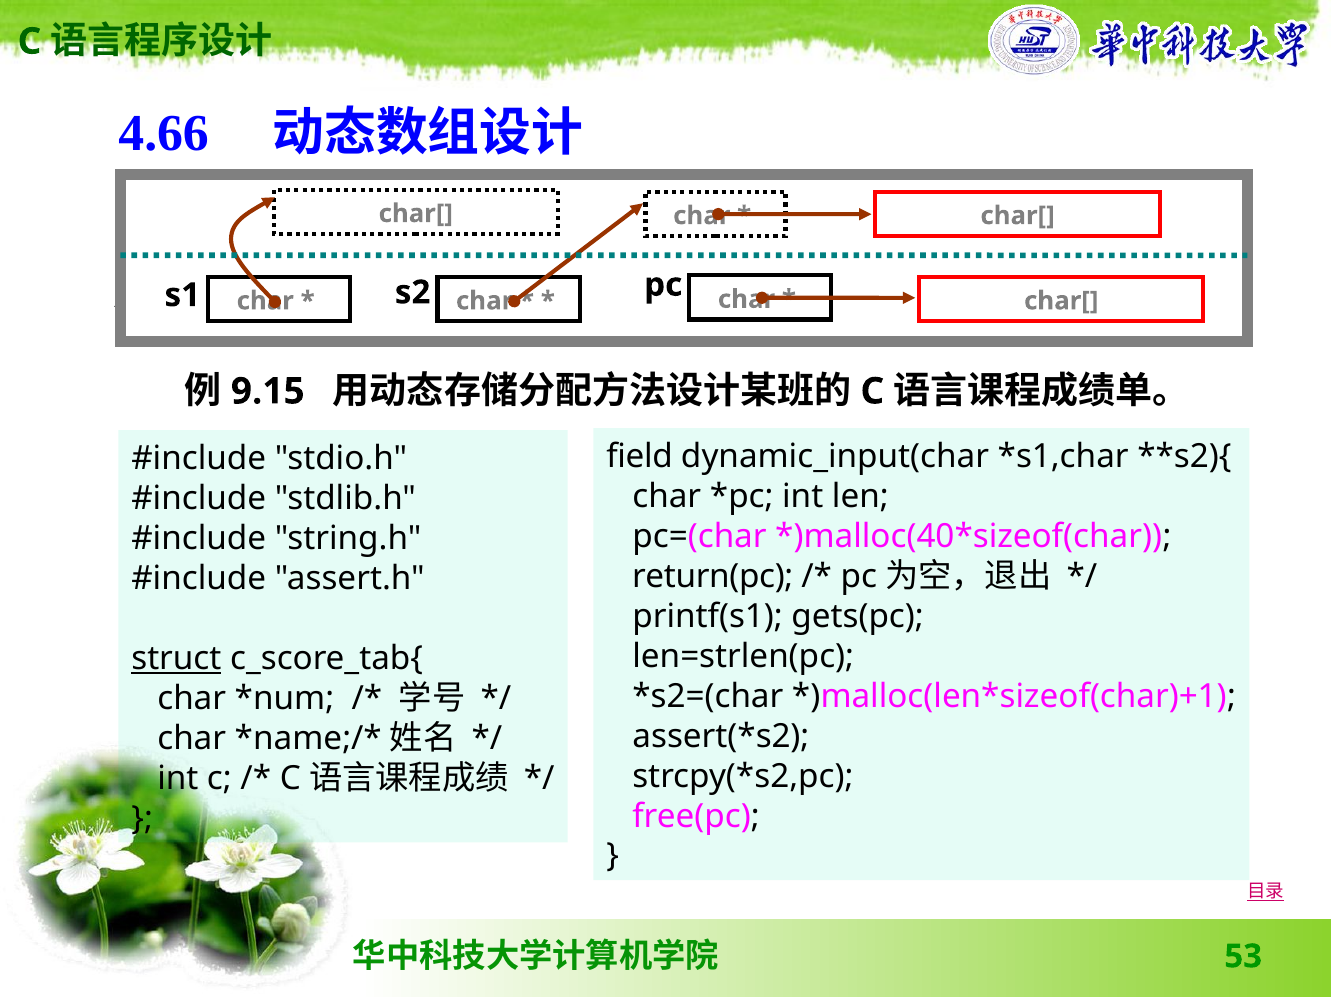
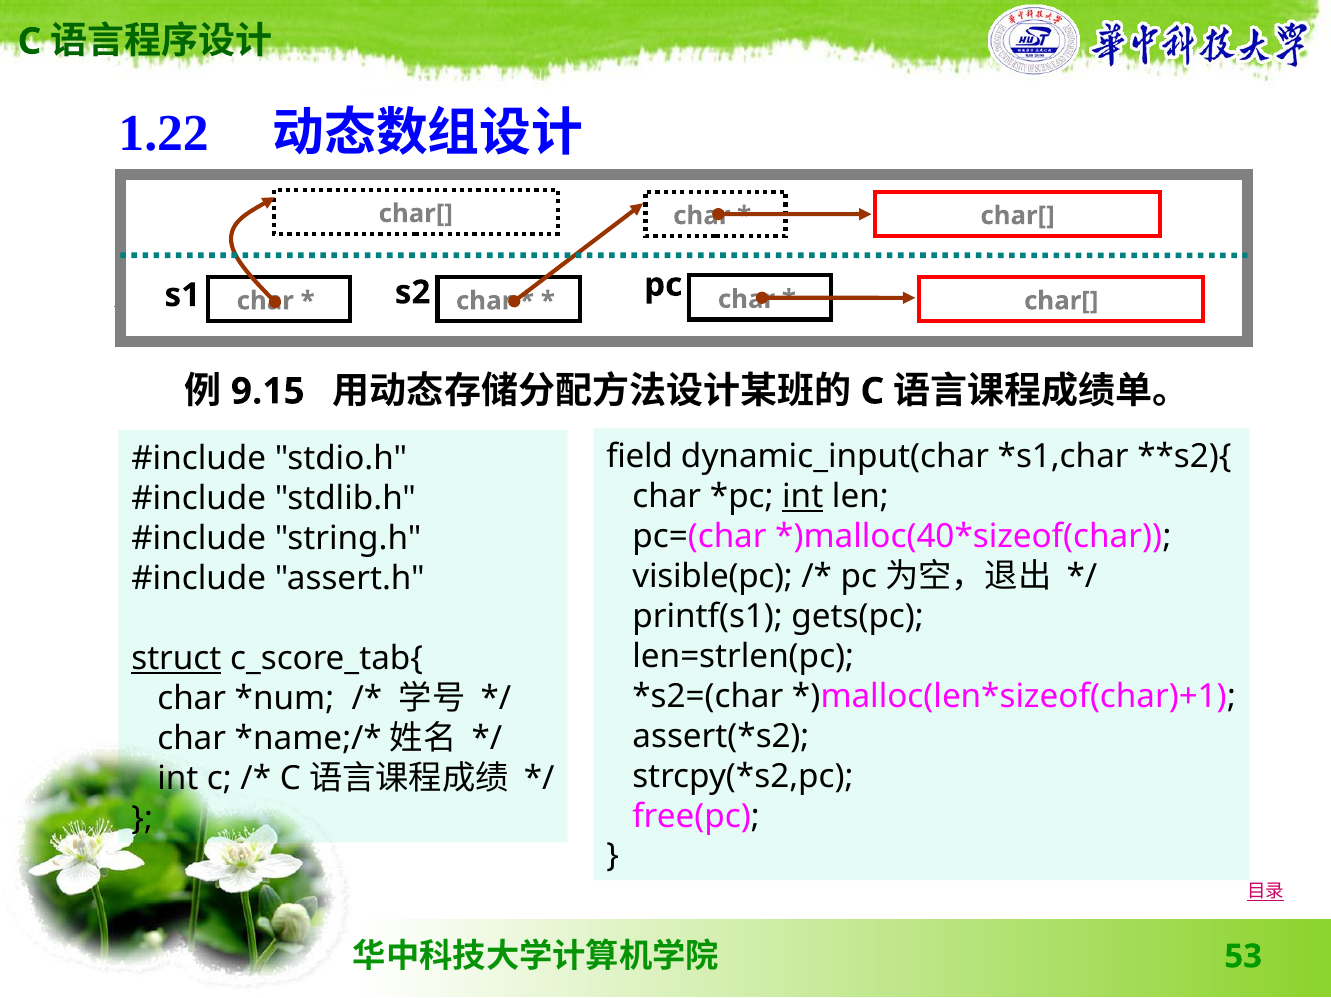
4.66: 4.66 -> 1.22 (164, 134)
int underline: none -> present (803, 497)
return(pc: return(pc -> visible(pc (713, 577)
